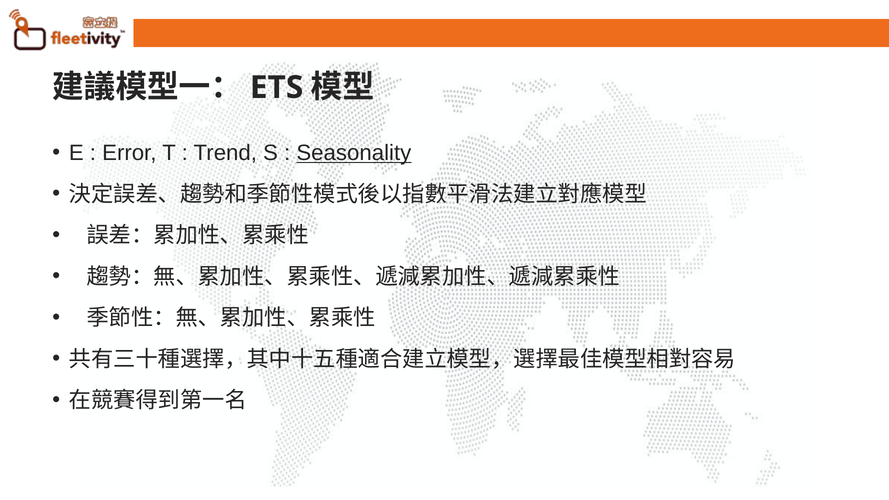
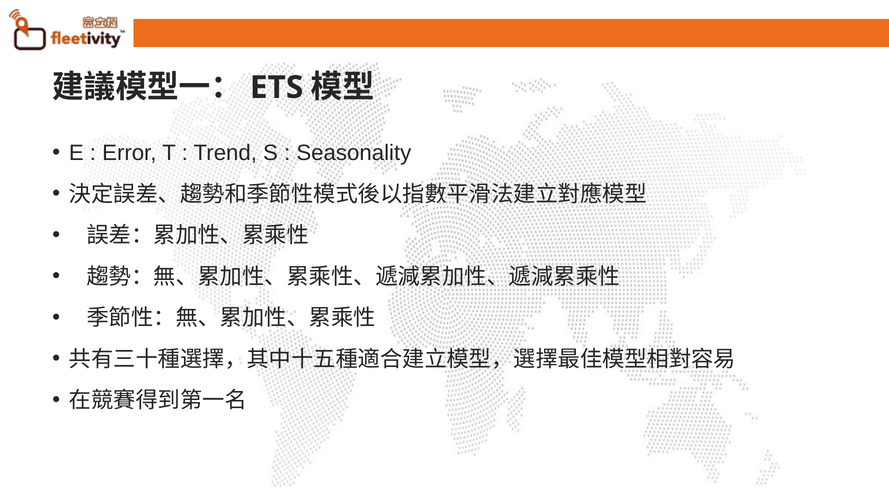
Seasonality underline: present -> none (354, 153)
